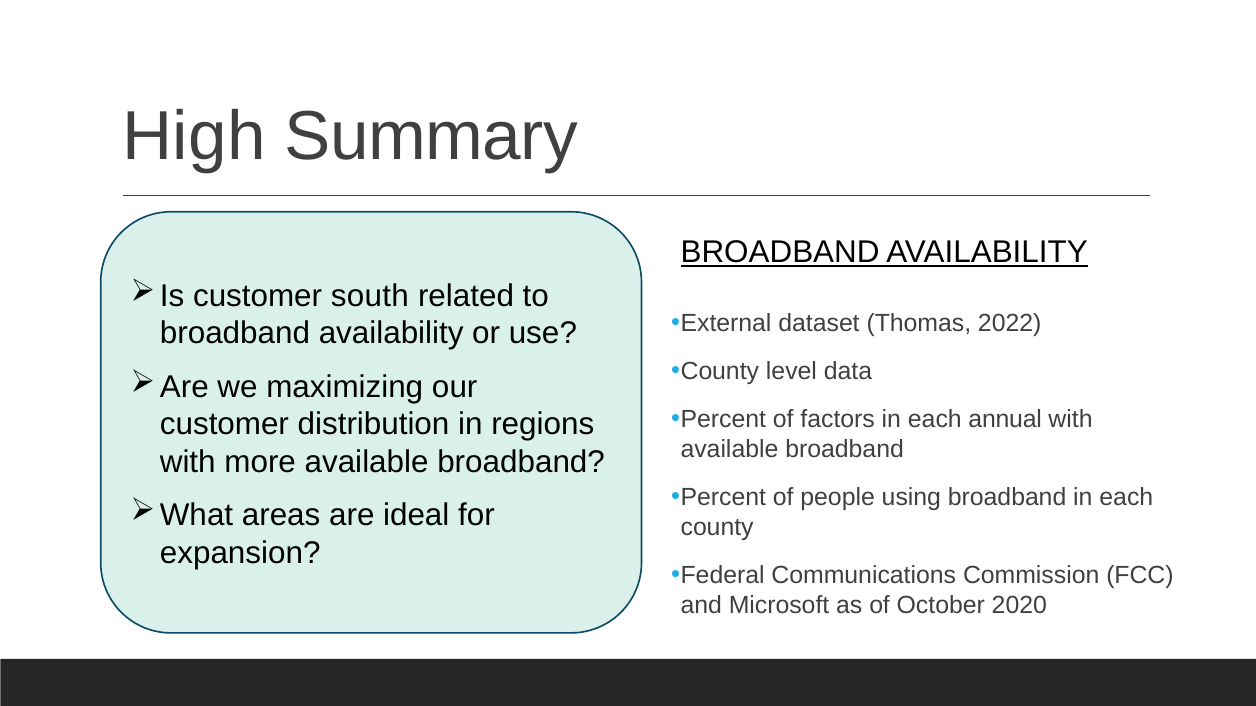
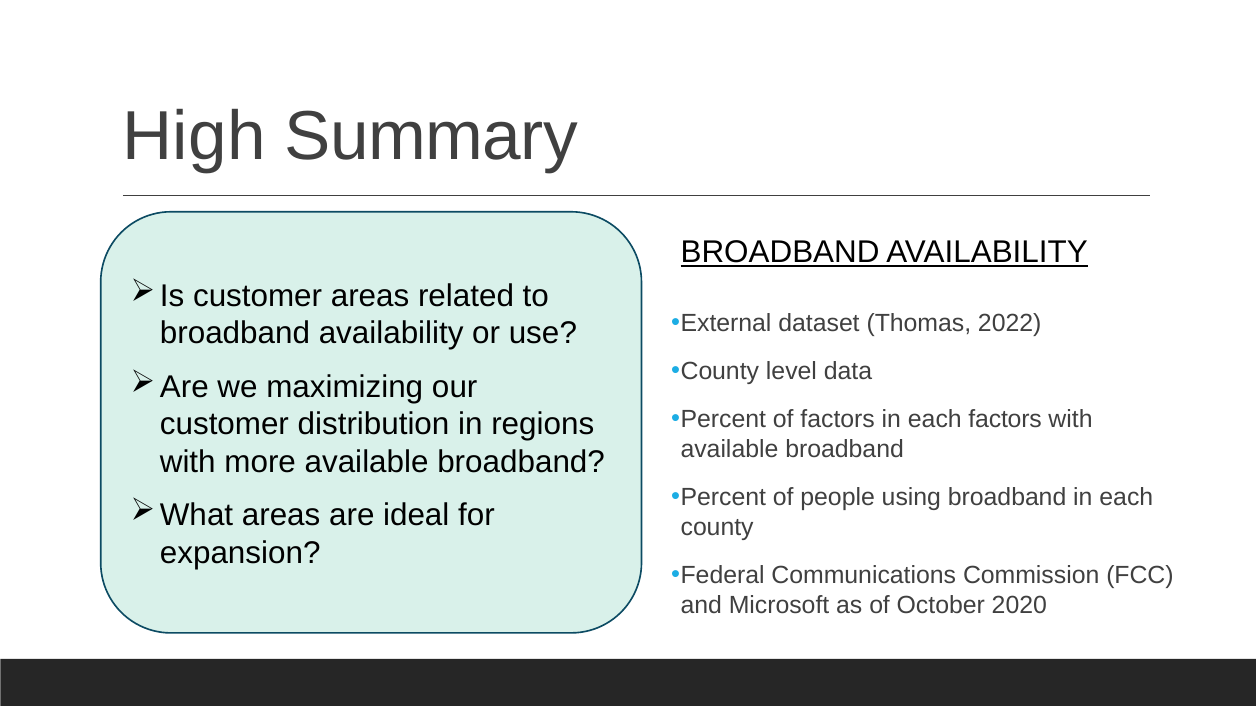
customer south: south -> areas (370, 296)
each annual: annual -> factors (1005, 420)
